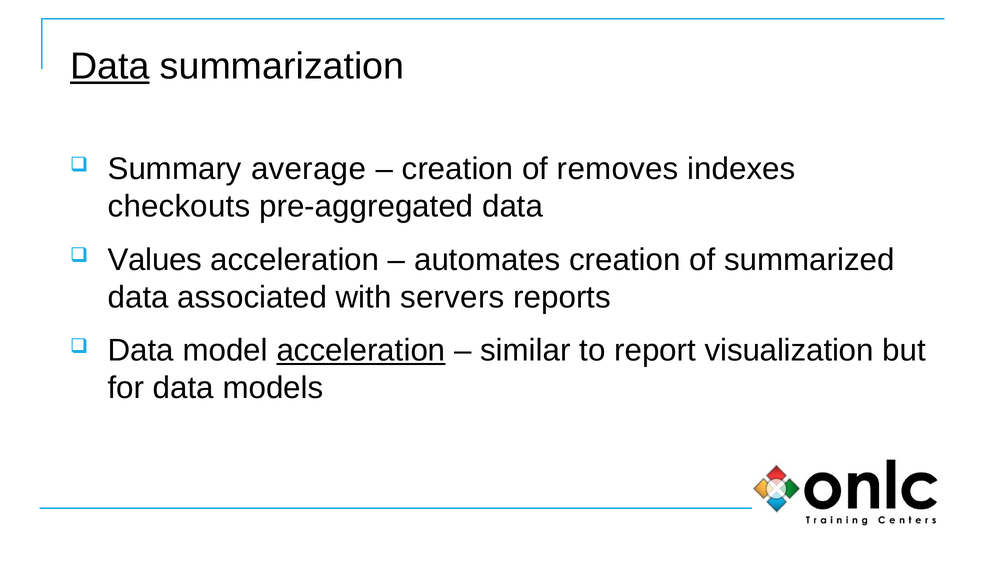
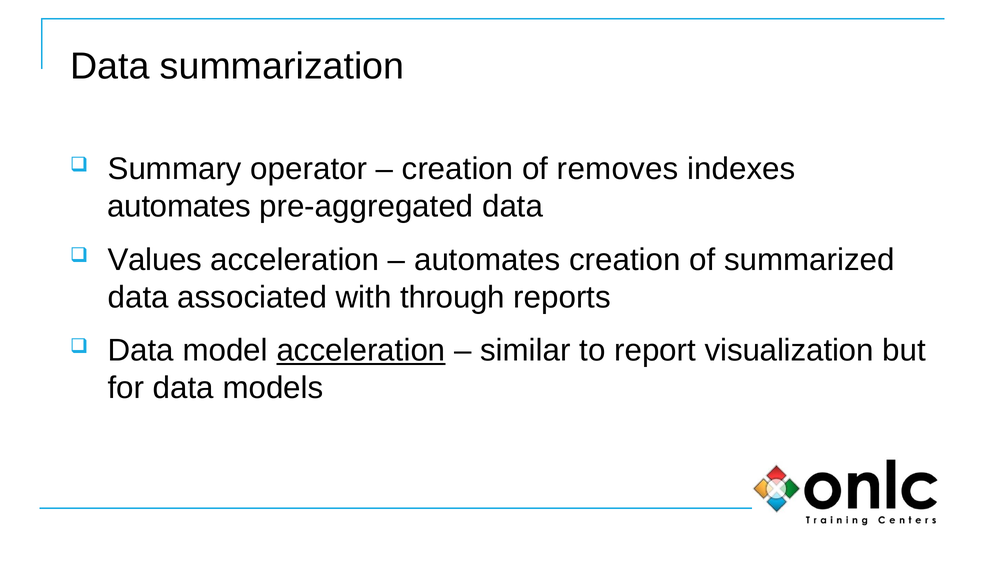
Data underline: present -> none (110, 67)
average: average -> operator (309, 169)
checkouts: checkouts -> automates (179, 206)
servers: servers -> through (453, 297)
